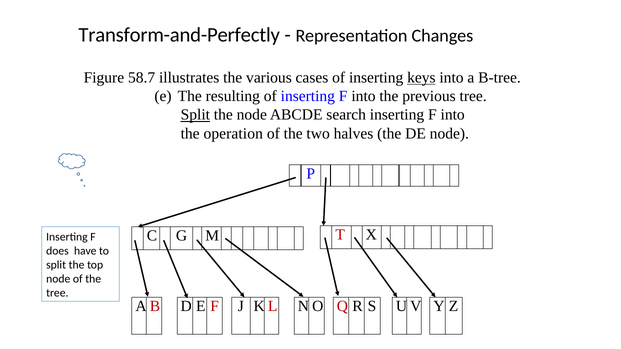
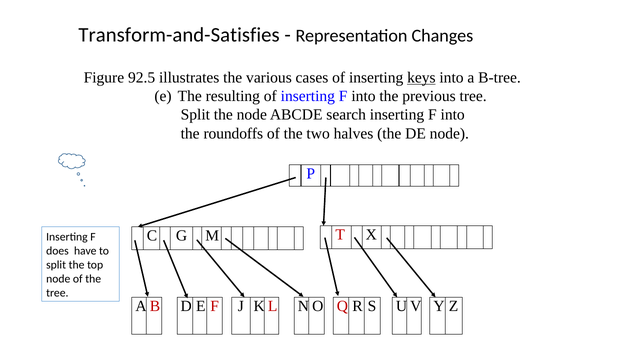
Transform-and-Perfectly: Transform-and-Perfectly -> Transform-and-Satisfies (179, 35)
58.7: 58.7 -> 92.5 (142, 78)
Split underline: present -> none (195, 115)
operation: operation -> roundoffs (233, 134)
